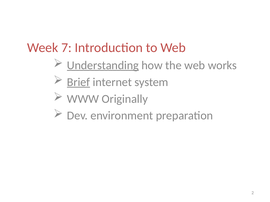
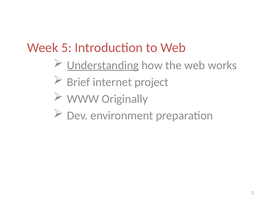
7: 7 -> 5 (66, 48)
Brief underline: present -> none (78, 82)
system: system -> project (151, 82)
